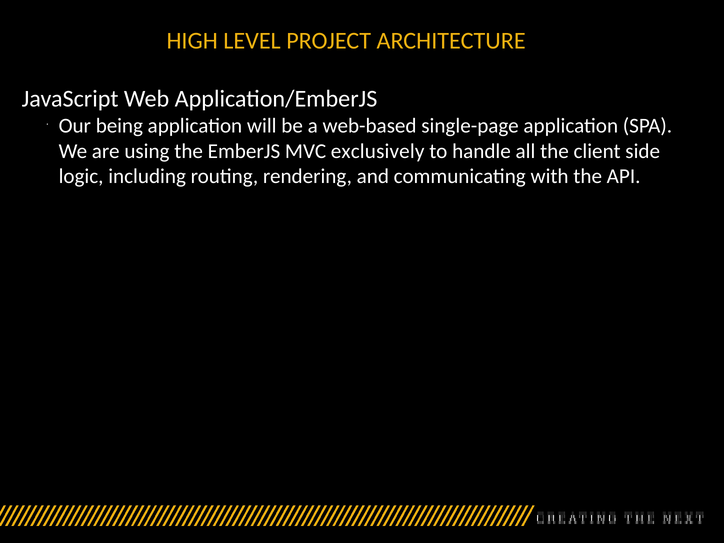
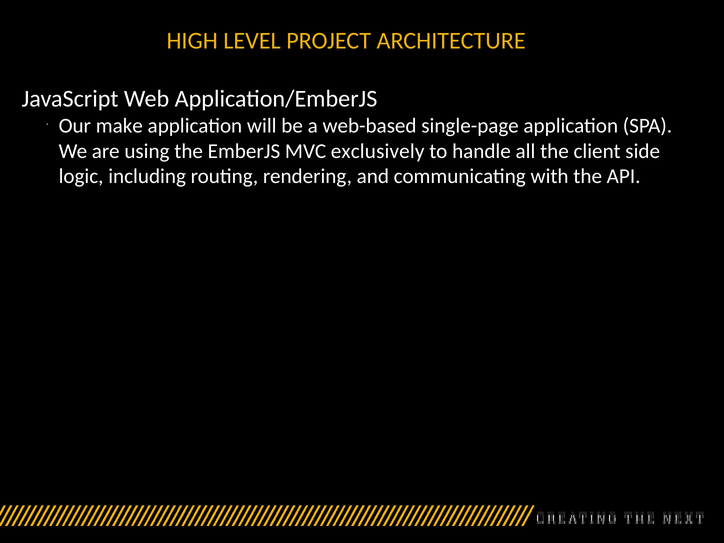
being: being -> make (119, 126)
